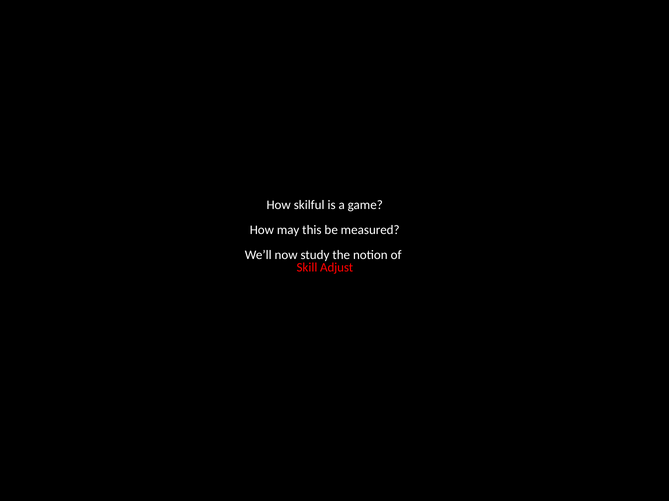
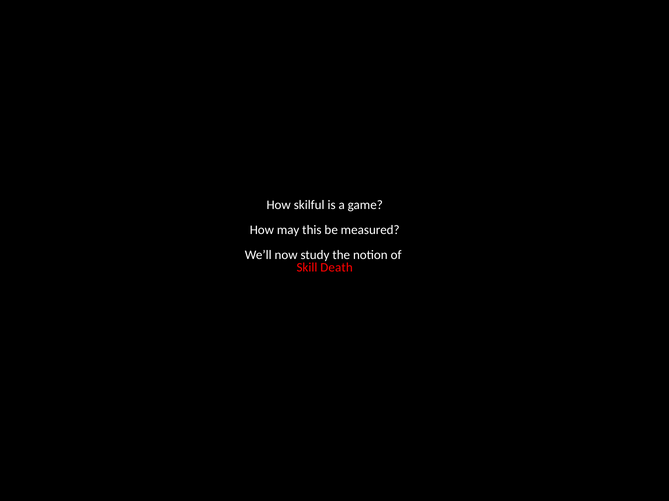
Adjust: Adjust -> Death (337, 268)
